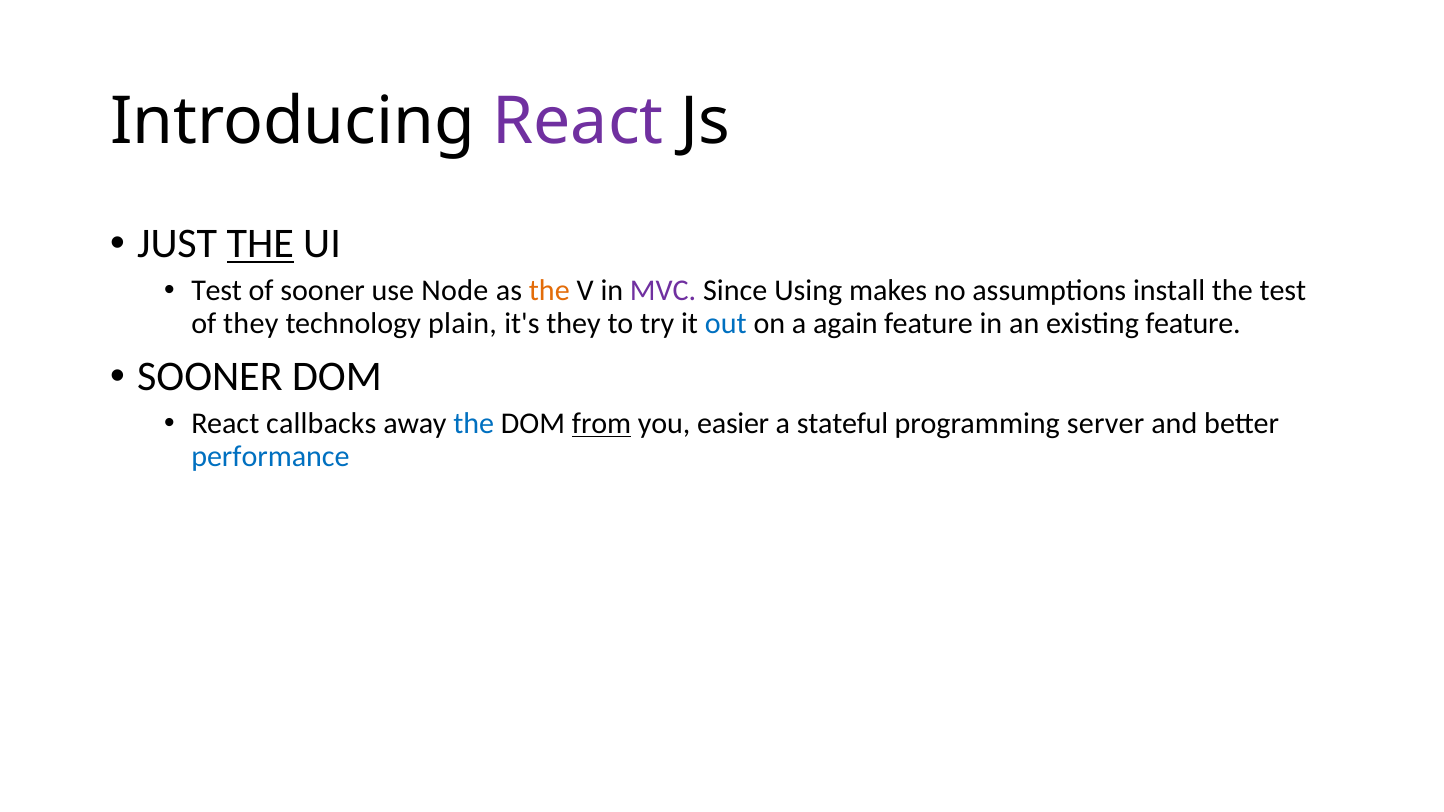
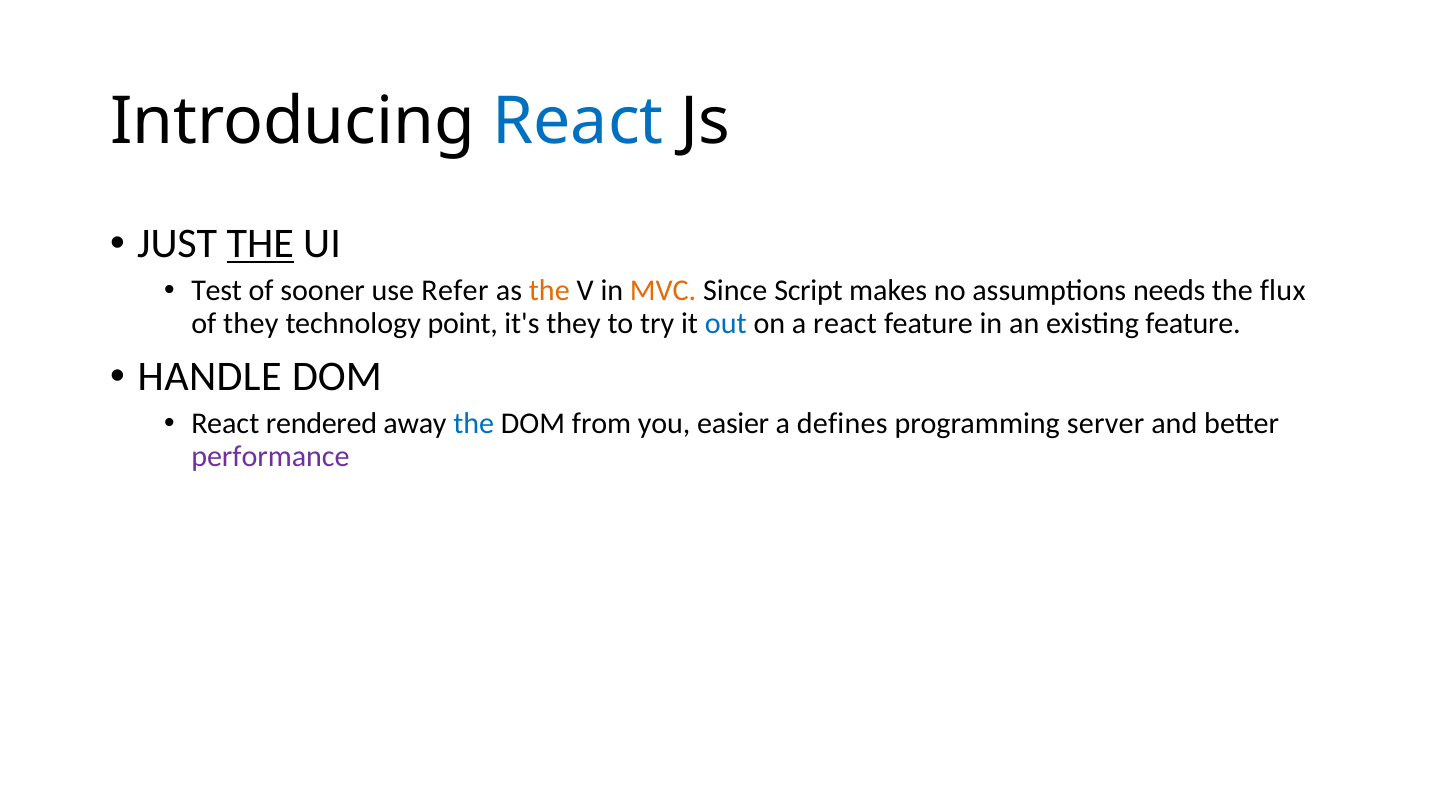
React colour: purple -> blue (578, 121)
Node: Node -> Refer (455, 291)
MVC colour: purple -> orange (663, 291)
Using: Using -> Script (808, 291)
install: install -> needs (1169, 291)
the test: test -> flux (1283, 291)
plain: plain -> point (463, 323)
a again: again -> react (845, 323)
SOONER: SOONER -> HANDLE (210, 377)
callbacks: callbacks -> rendered (322, 424)
from underline: present -> none (602, 424)
stateful: stateful -> defines (842, 424)
performance colour: blue -> purple (270, 456)
